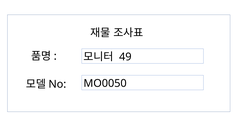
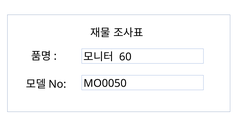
49: 49 -> 60 (125, 57)
